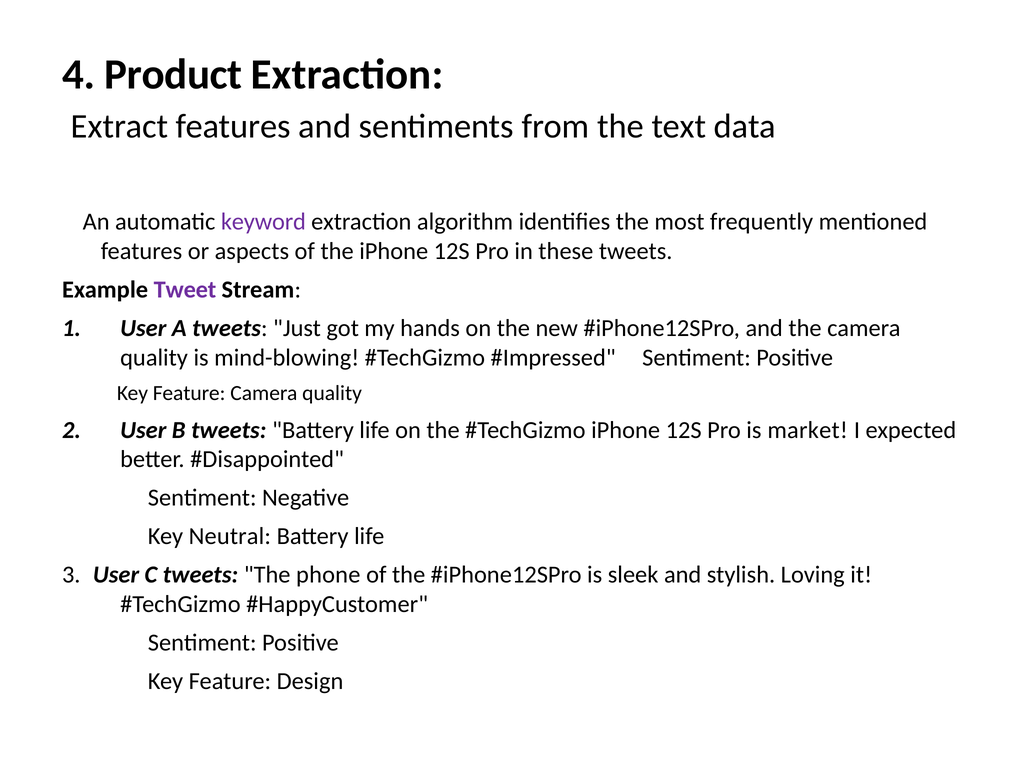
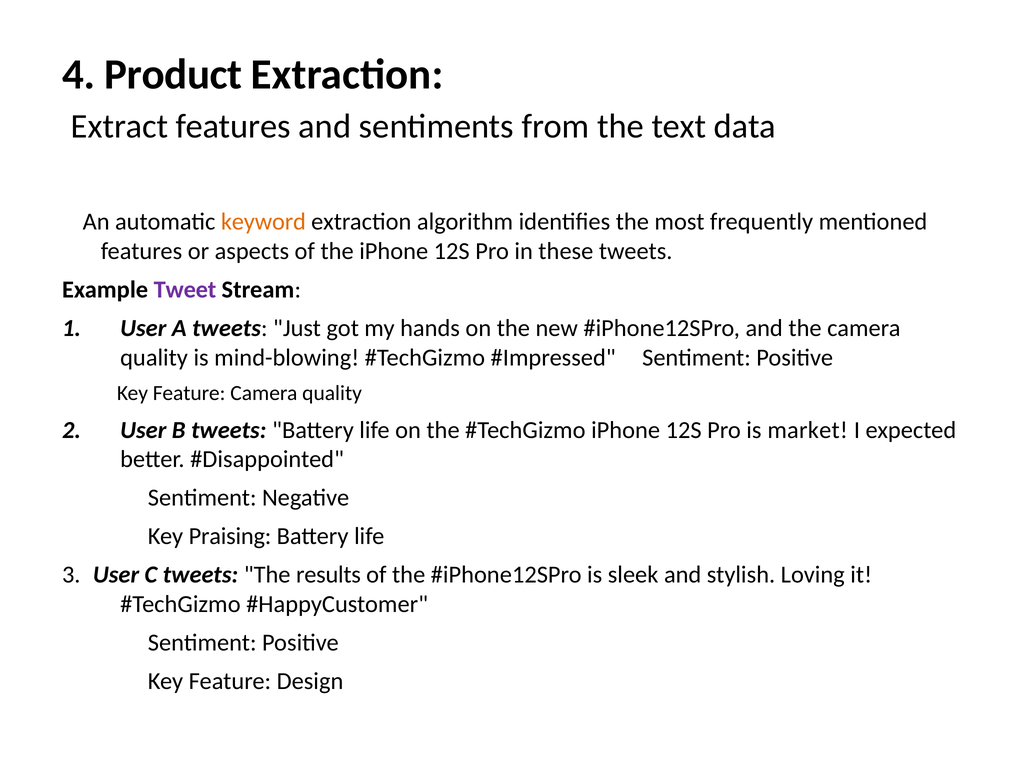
keyword colour: purple -> orange (263, 222)
Neutral: Neutral -> Praising (230, 536)
phone: phone -> results (328, 575)
